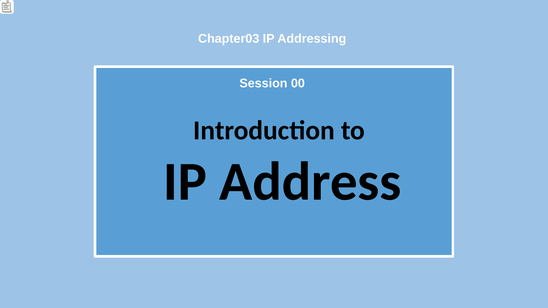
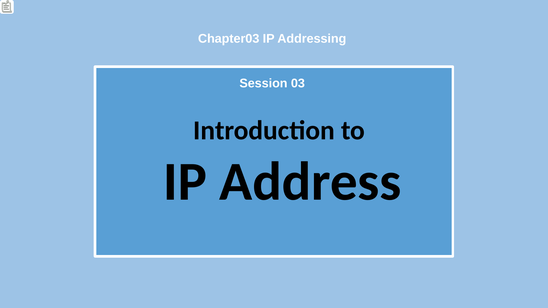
00: 00 -> 03 (298, 83)
